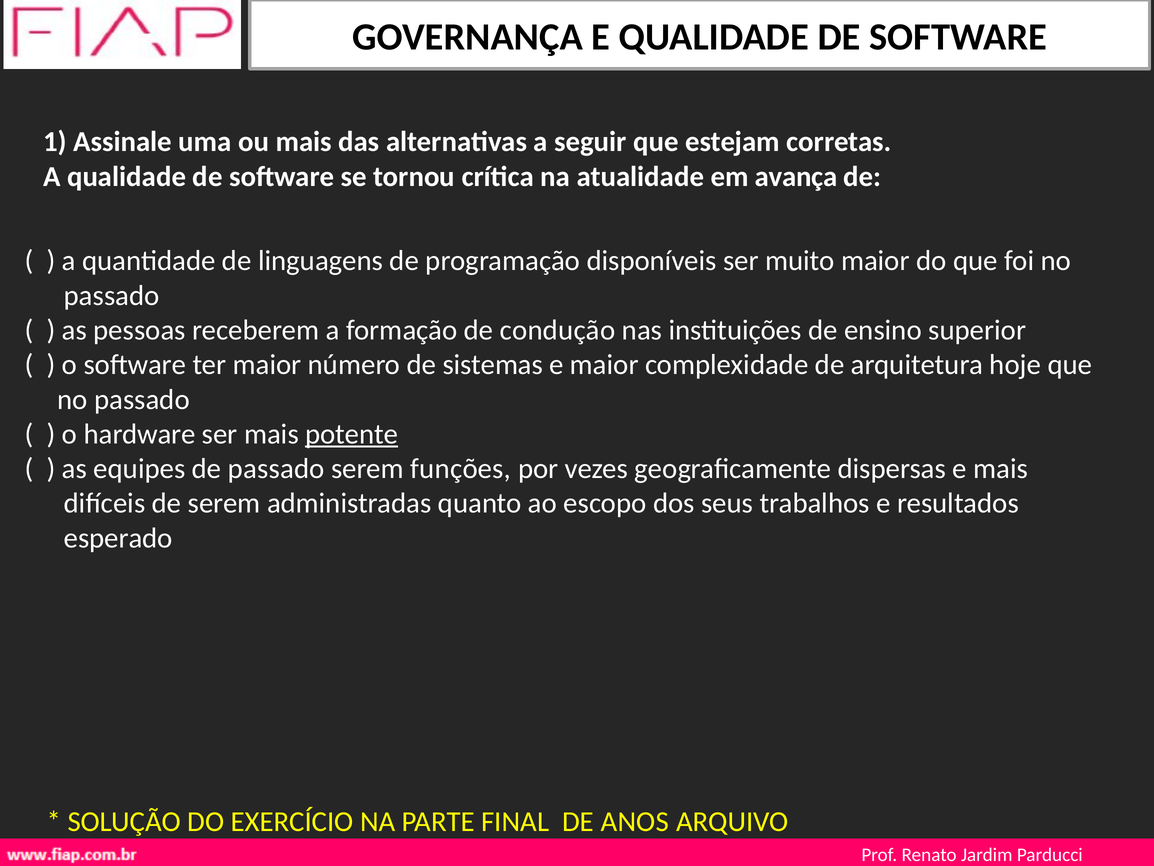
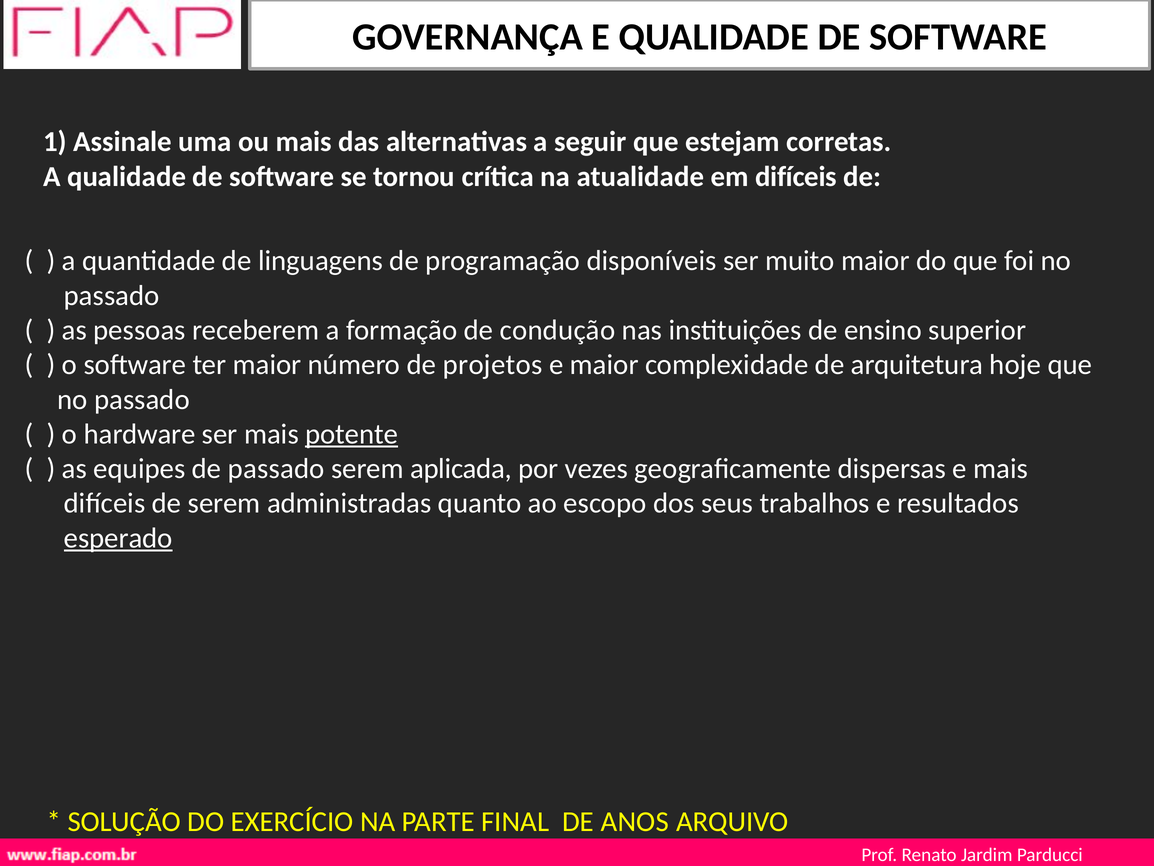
em avança: avança -> difíceis (796, 176)
sistemas: sistemas -> projetos (493, 365)
funções: funções -> aplicada (461, 469)
esperado underline: none -> present (118, 538)
